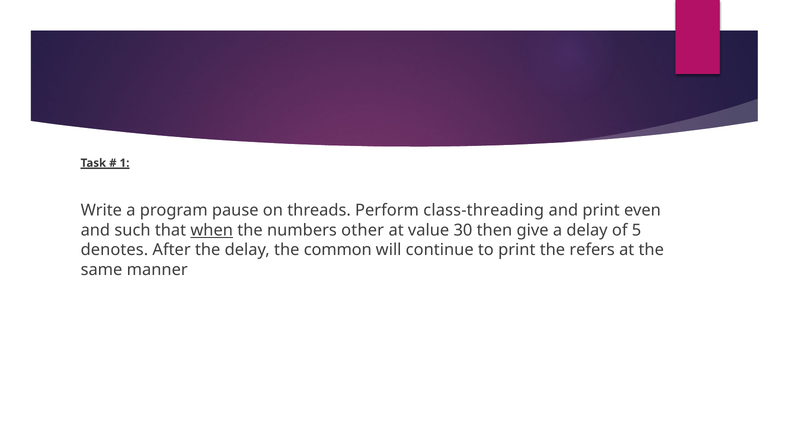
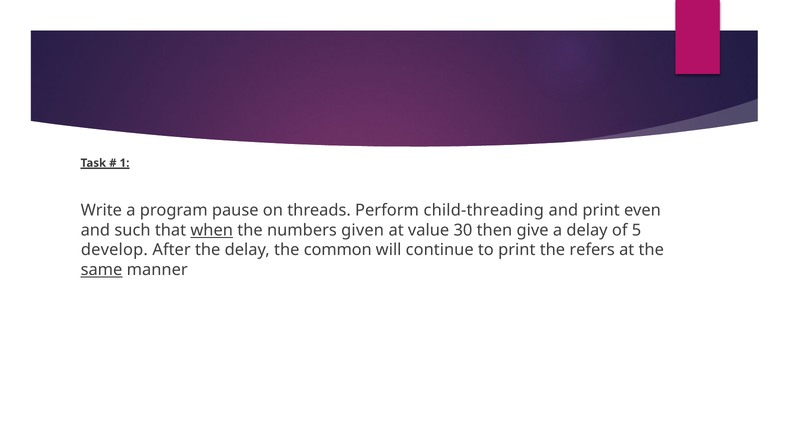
class-threading: class-threading -> child-threading (484, 210)
other: other -> given (363, 230)
denotes: denotes -> develop (114, 250)
same underline: none -> present (102, 270)
